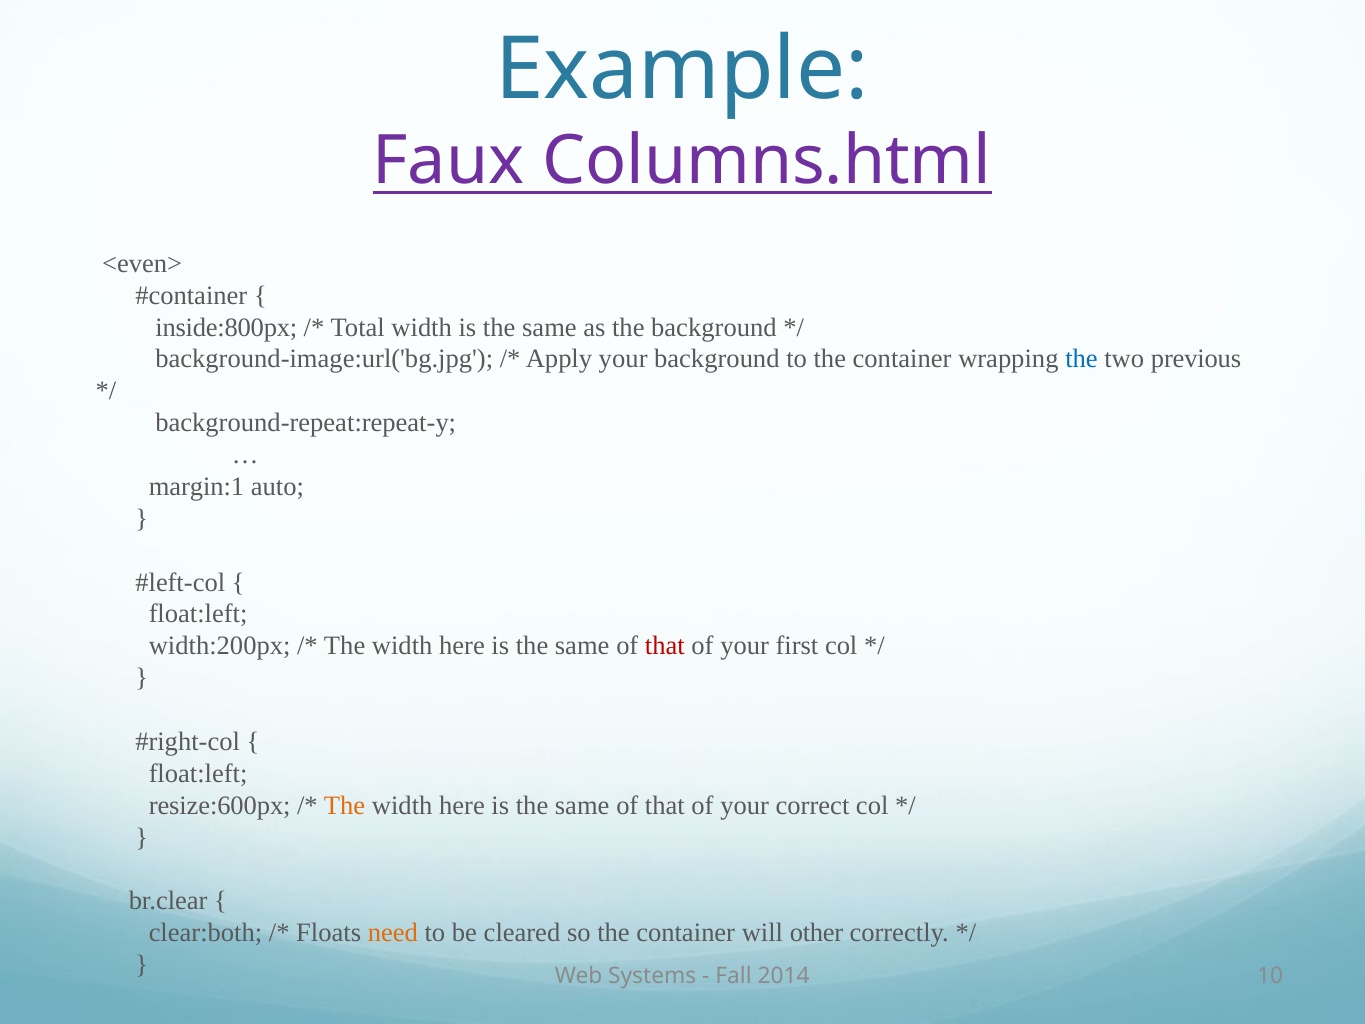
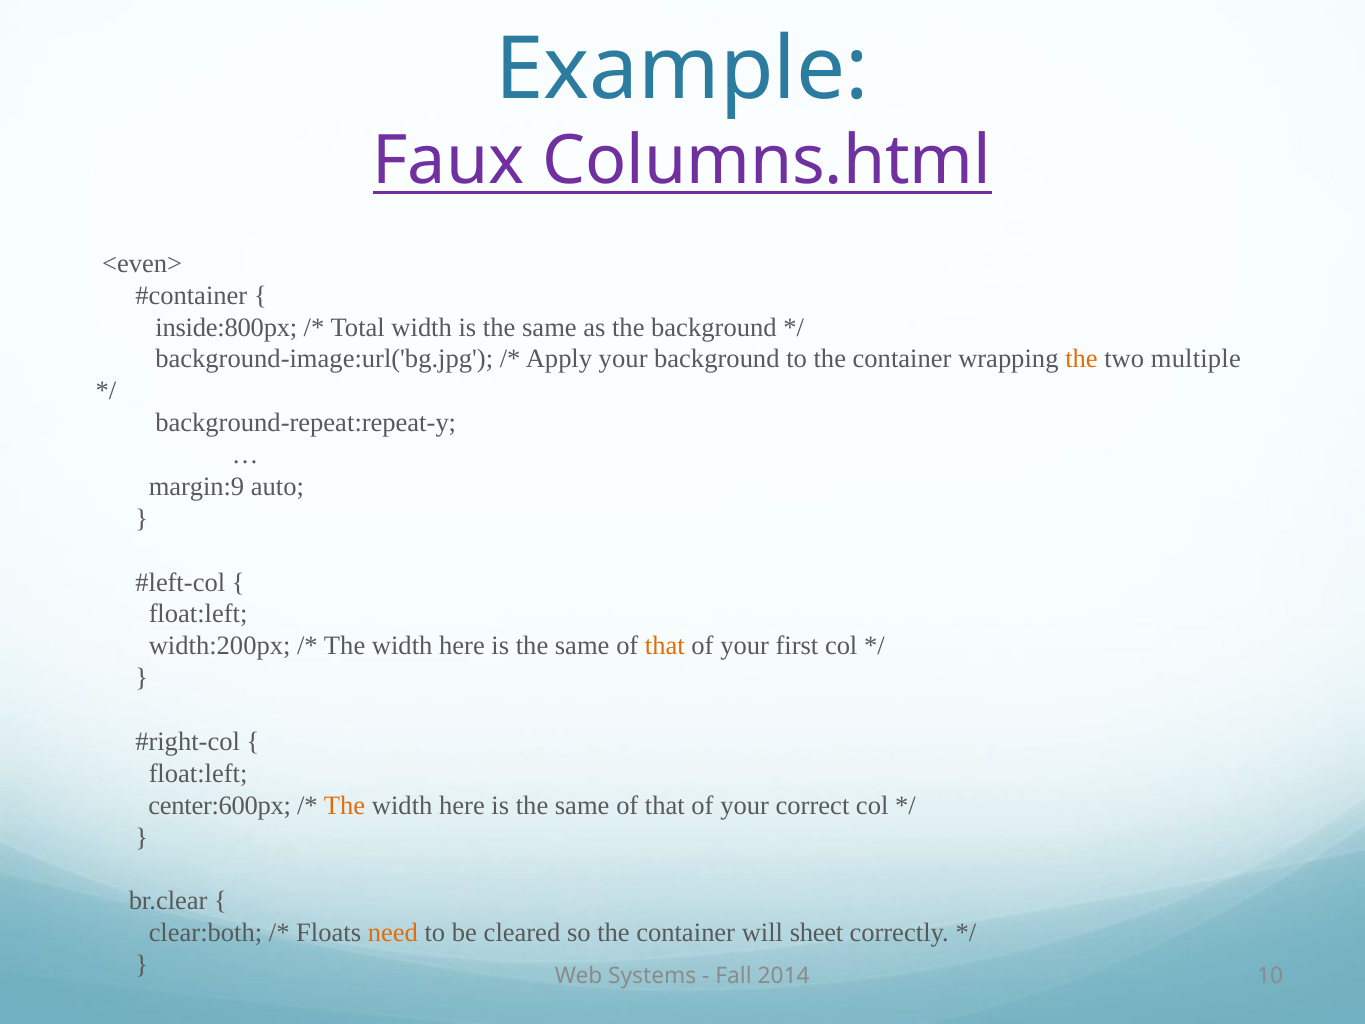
the colour: blue -> orange (1081, 359)
previous: previous -> multiple (1196, 359)
margin:1: margin:1 -> margin:9 (196, 487)
that colour: red -> orange (665, 646)
resize:600px: resize:600px -> center:600px (220, 805)
other: other -> sheet (816, 933)
